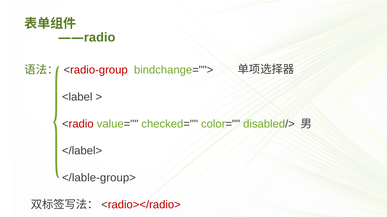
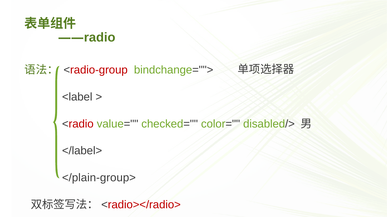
</lable-group>: </lable-group> -> </plain-group> (99, 178)
